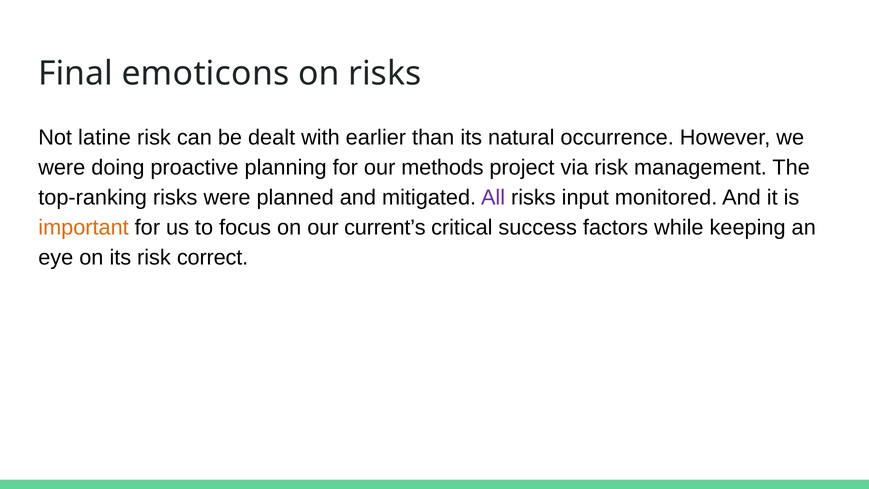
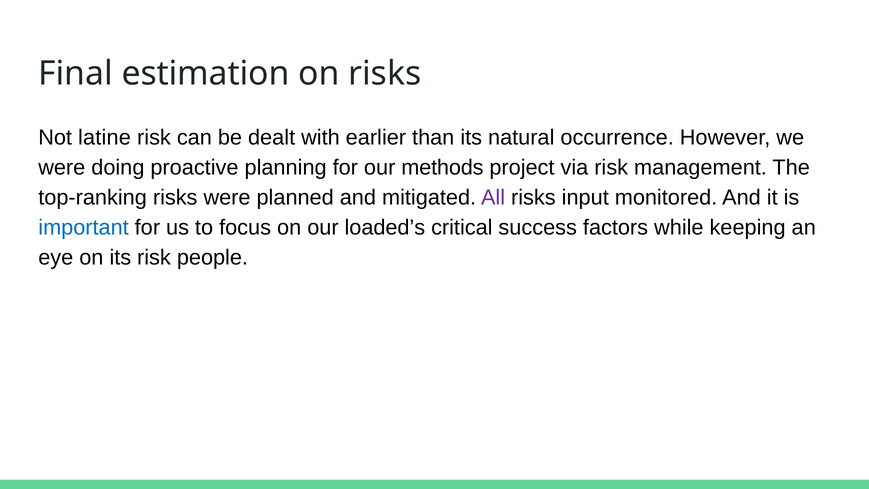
emoticons: emoticons -> estimation (206, 74)
important colour: orange -> blue (84, 227)
current’s: current’s -> loaded’s (385, 227)
correct: correct -> people (212, 257)
